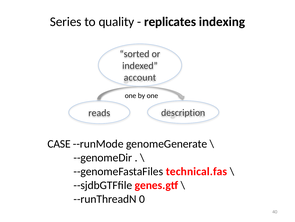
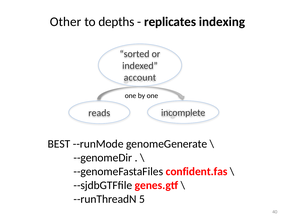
Series: Series -> Other (66, 22)
quality: quality -> depths (116, 22)
description: description -> incomplete (183, 112)
CASE: CASE -> BEST (59, 143)
technical.fas: technical.fas -> confident.fas (197, 171)
0: 0 -> 5 (142, 198)
